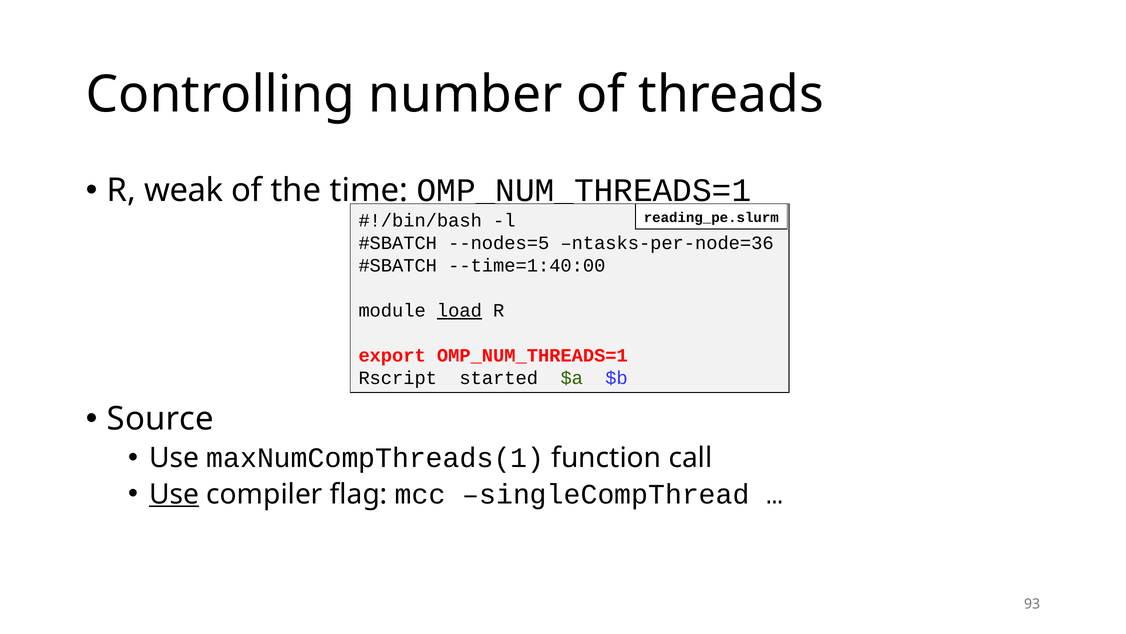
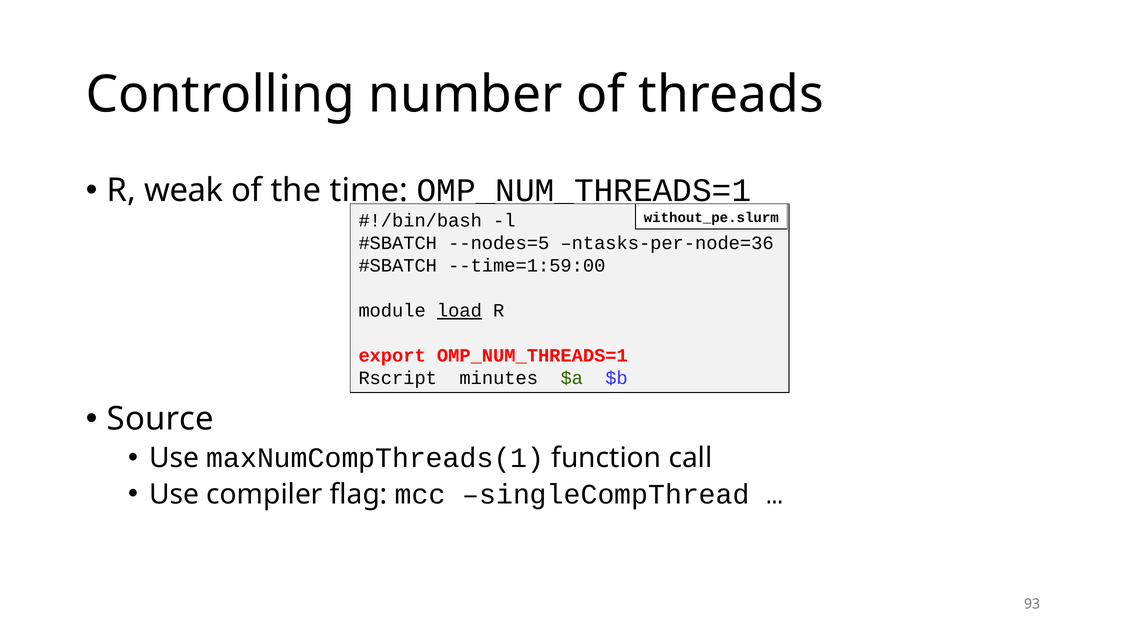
reading_pe.slurm: reading_pe.slurm -> without_pe.slurm (711, 217)
--time=1:40:00: --time=1:40:00 -> --time=1:59:00 (527, 265)
started: started -> minutes (499, 378)
Use underline: present -> none (174, 494)
